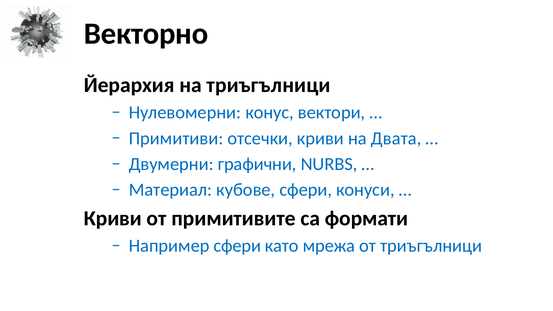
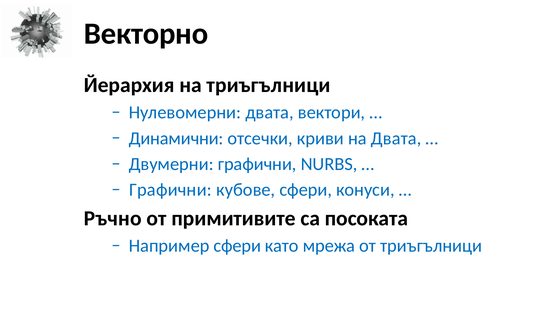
Нулевомерни конус: конус -> двата (270, 113)
Примитиви: Примитиви -> Динамични (176, 138)
Материал: Материал -> Графични (170, 190)
Криви: Криви -> Ръчно (113, 218)
формати: формати -> посоката (366, 218)
